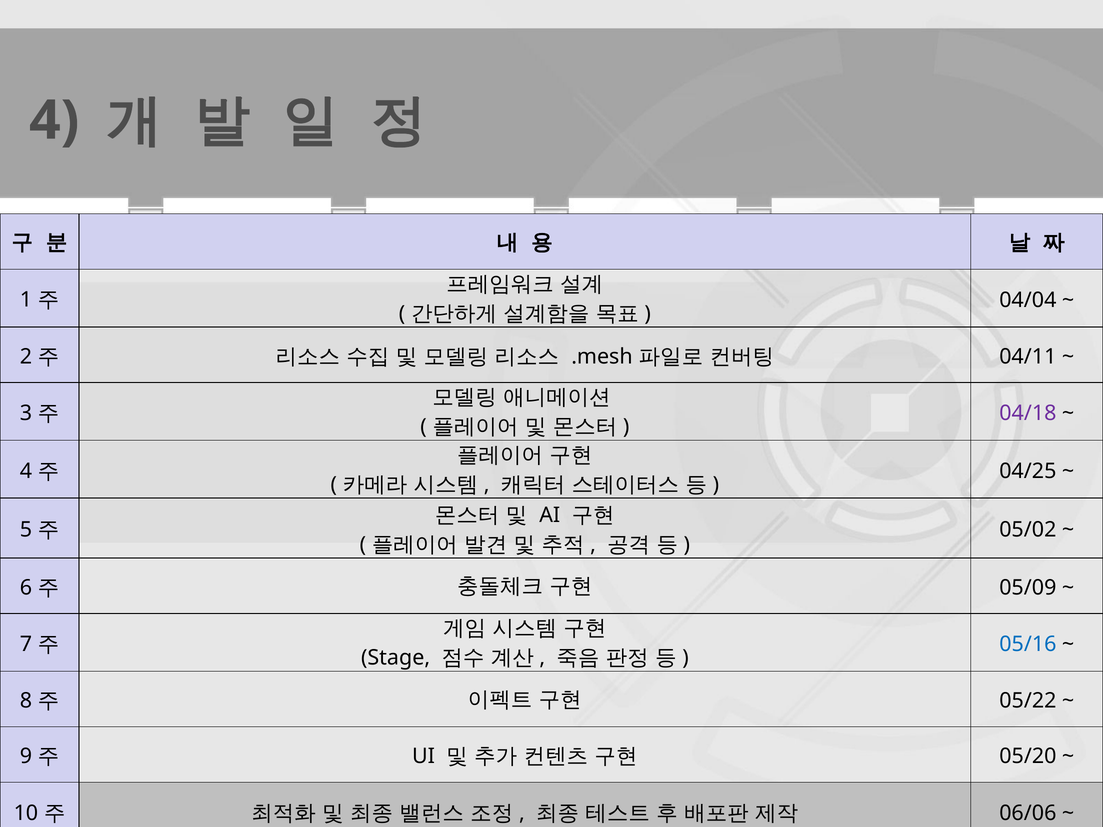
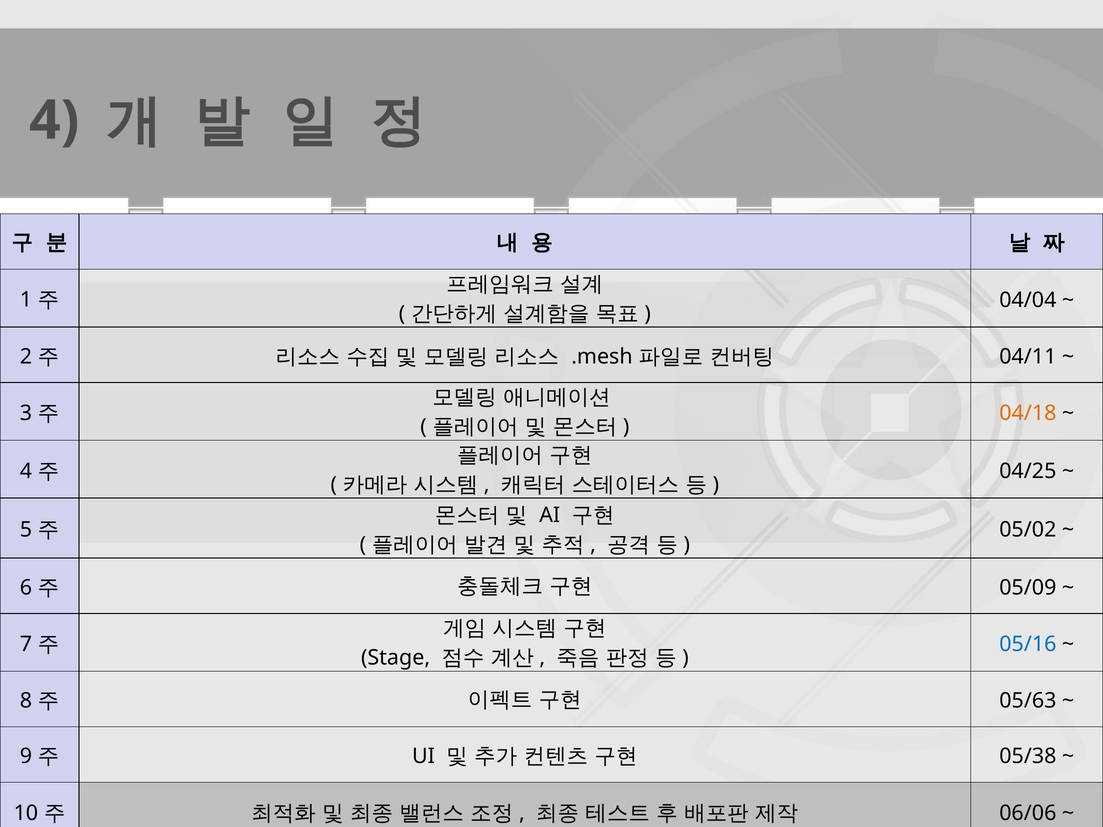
04/18 colour: purple -> orange (1028, 413)
05/22: 05/22 -> 05/63 (1028, 701)
05/20: 05/20 -> 05/38 (1028, 757)
